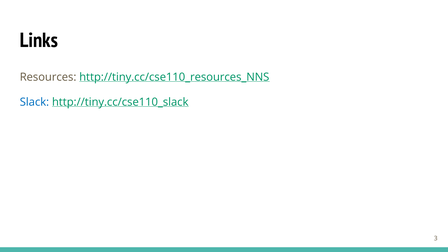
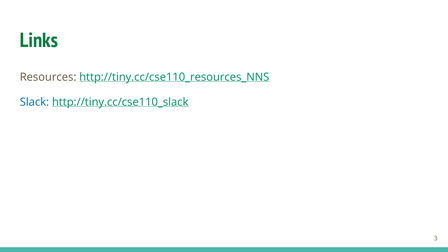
Links colour: black -> green (39, 40)
